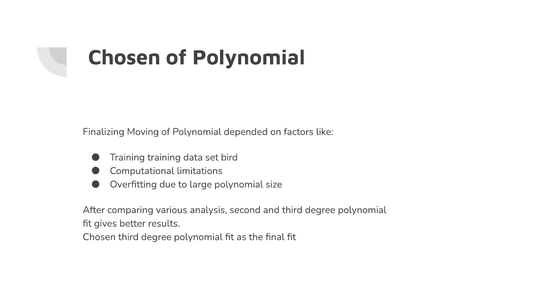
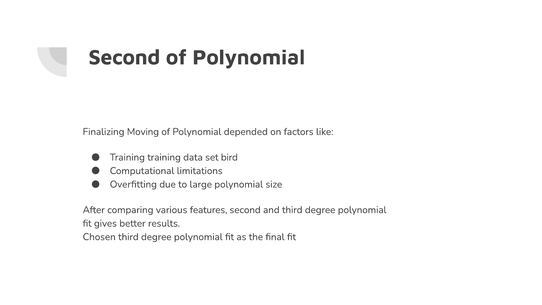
Chosen: Chosen -> Second (124, 57)
analysis: analysis -> features (209, 210)
